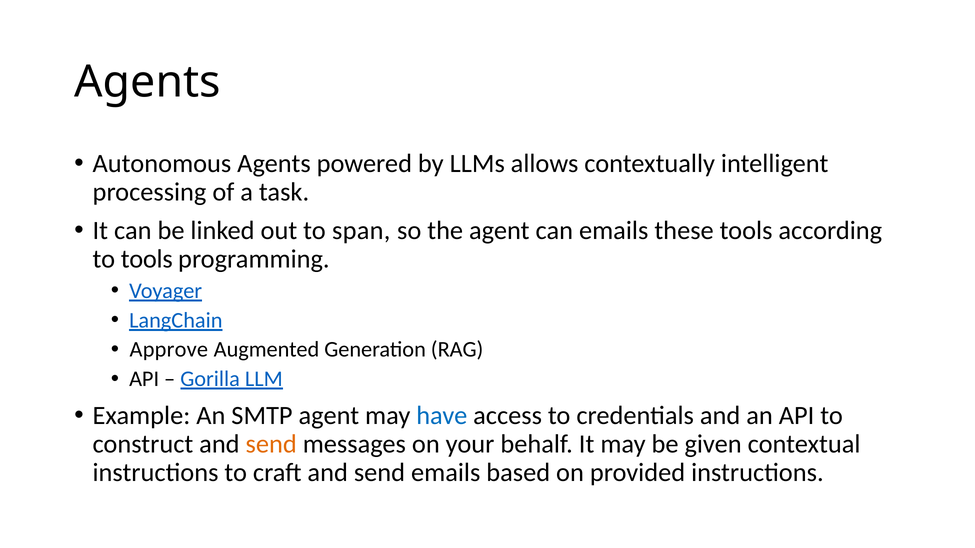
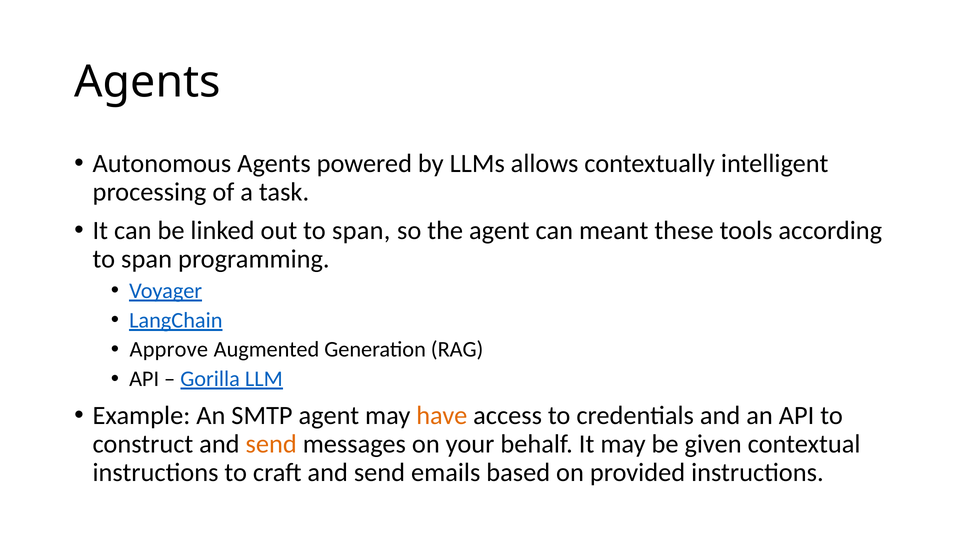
can emails: emails -> meant (614, 231)
tools: tools -> span (147, 259)
have colour: blue -> orange (442, 416)
